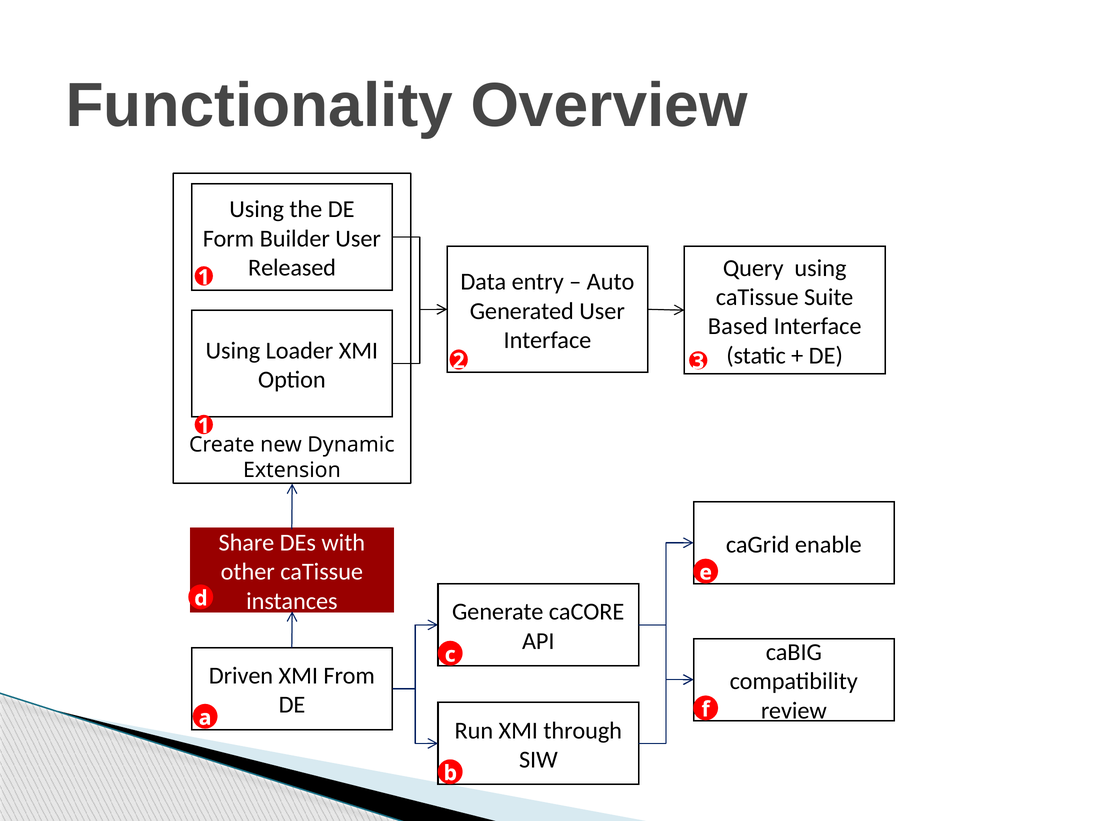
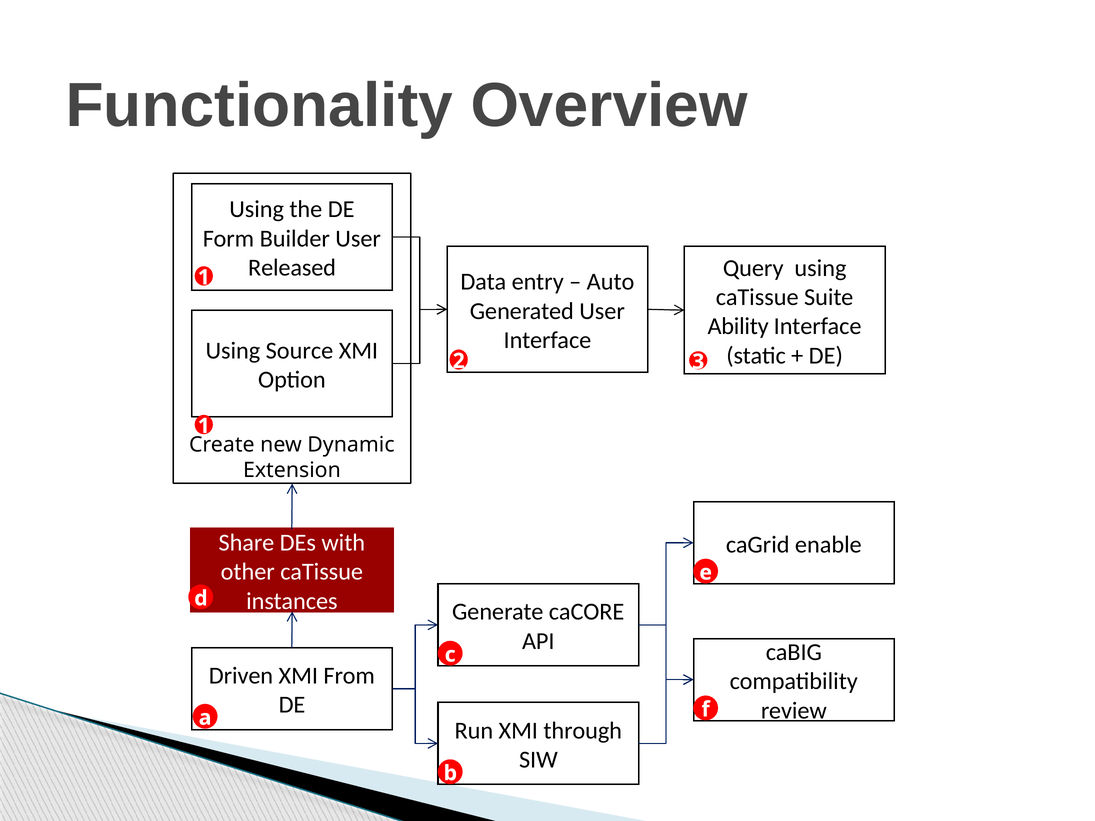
Based: Based -> Ability (738, 327)
Loader: Loader -> Source (299, 351)
